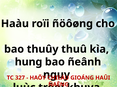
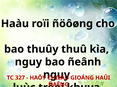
hung: hung -> nguy (28, 62)
